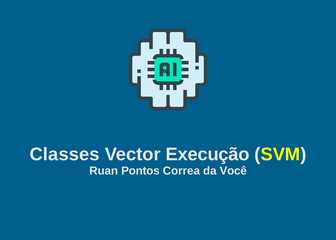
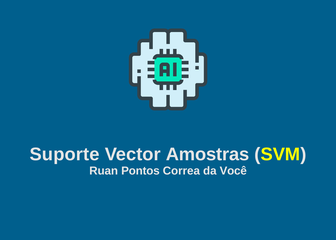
Classes: Classes -> Suporte (65, 154)
Execução: Execução -> Amostras (208, 154)
